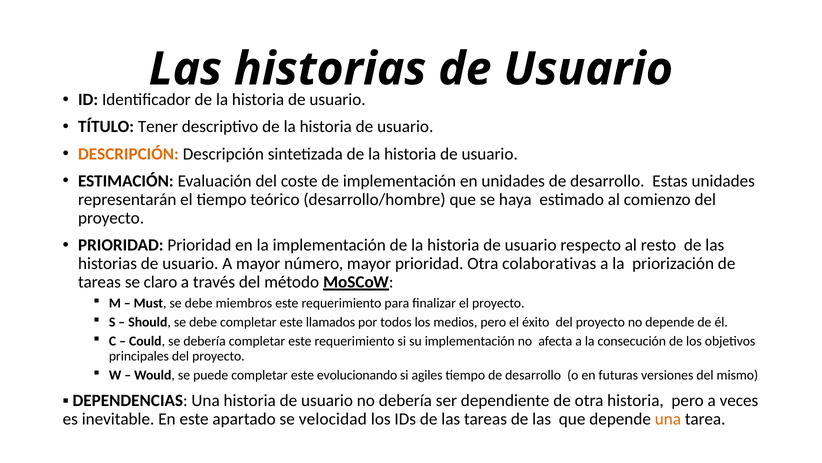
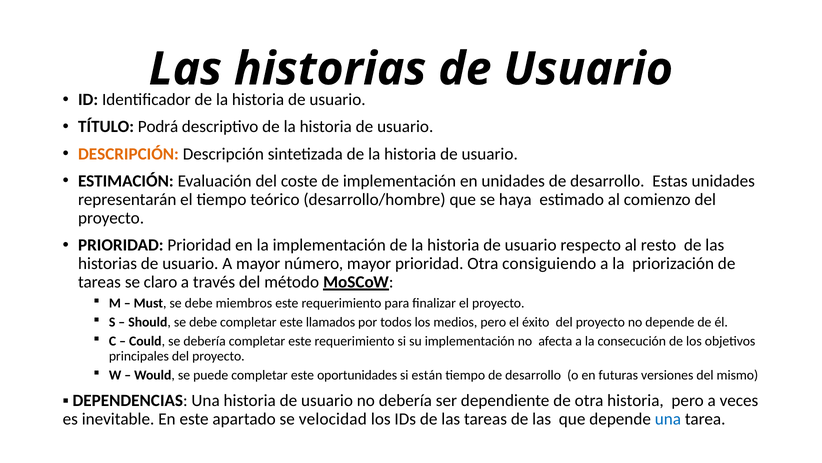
Tener: Tener -> Podrá (158, 127)
colaborativas: colaborativas -> consiguiendo (549, 263)
evolucionando: evolucionando -> oportunidades (357, 375)
agiles: agiles -> están (427, 375)
una colour: orange -> blue (668, 418)
